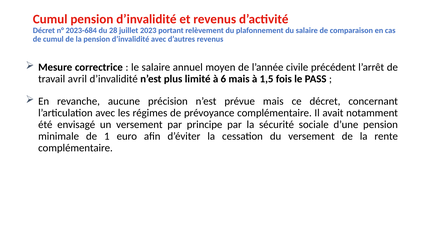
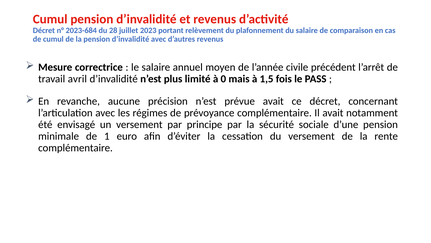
6: 6 -> 0 (223, 79)
prévue mais: mais -> avait (273, 101)
